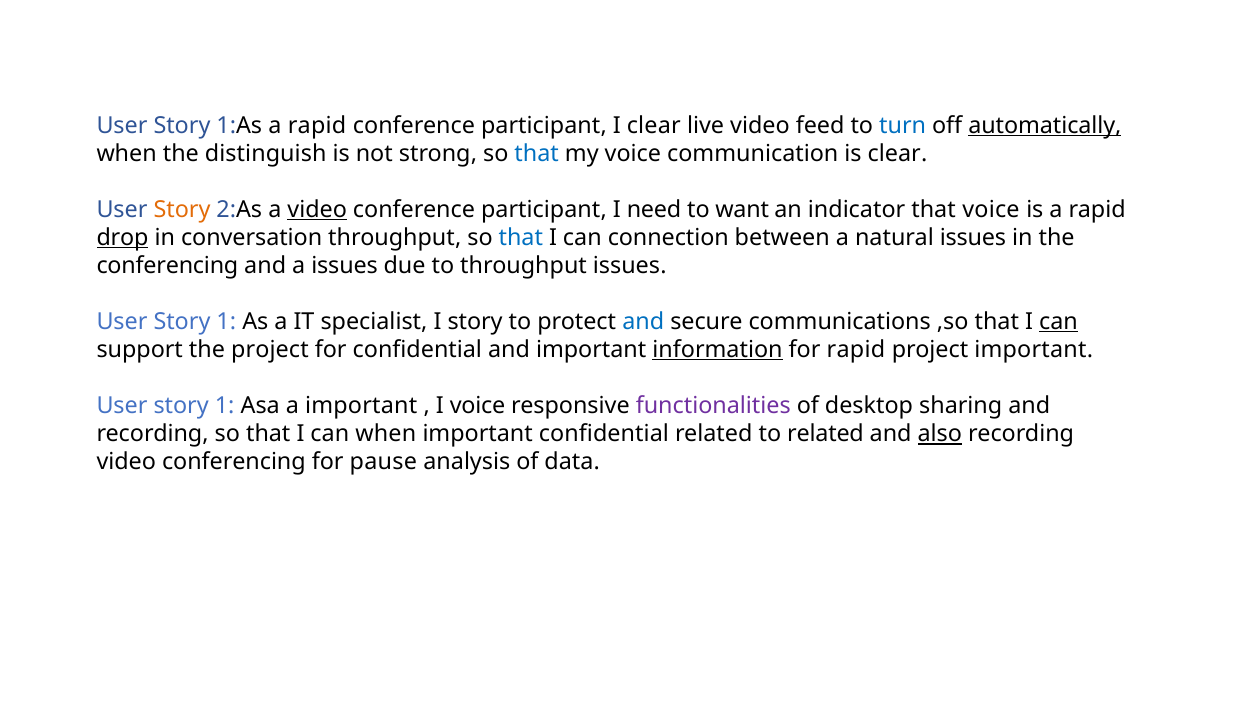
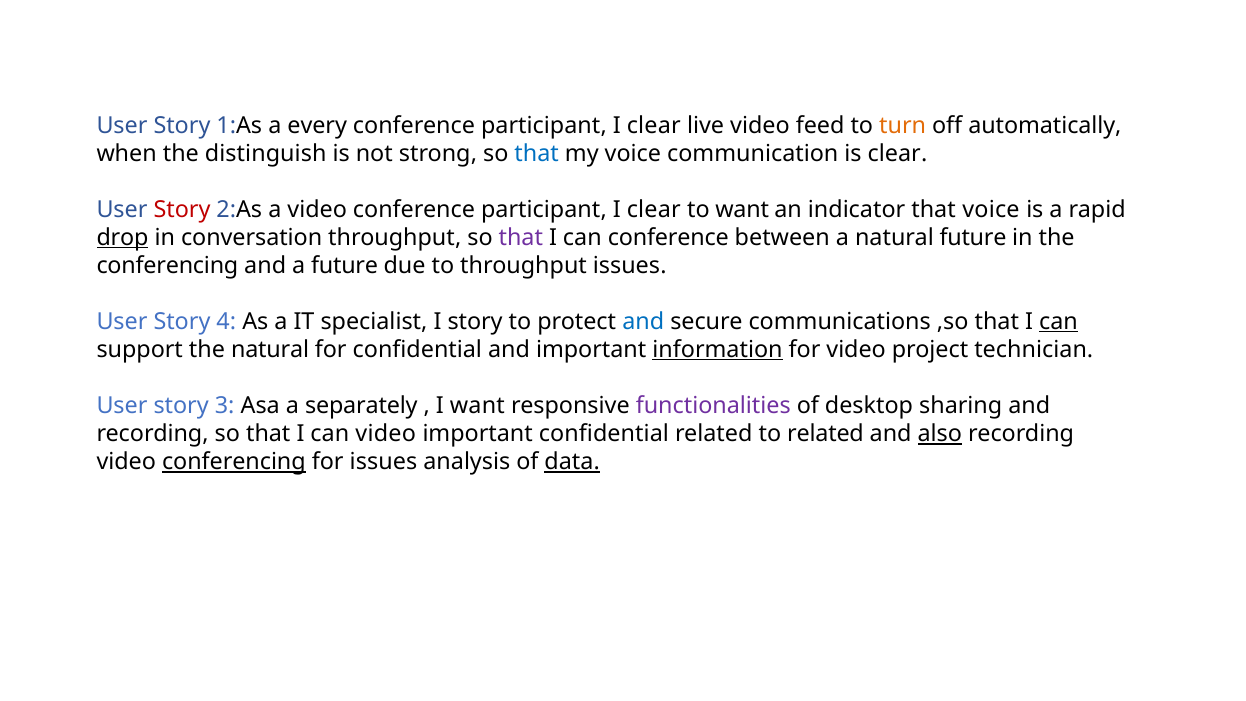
1:As a rapid: rapid -> every (317, 125)
turn colour: blue -> orange (903, 125)
automatically underline: present -> none (1045, 125)
Story colour: orange -> red (182, 209)
video underline: present -> none (317, 209)
need: need -> clear (654, 209)
that colour: blue -> purple (521, 237)
can connection: connection -> conference (668, 237)
natural issues: issues -> future (973, 237)
a issues: issues -> future (345, 266)
1: 1 -> 4 (226, 322)
the project: project -> natural (270, 350)
for rapid: rapid -> video (856, 350)
project important: important -> technician (1034, 350)
1: 1 -> 3 (225, 406)
a important: important -> separately (361, 406)
I voice: voice -> want (477, 406)
can when: when -> video (386, 434)
conferencing underline: none -> present (234, 462)
for pause: pause -> issues (383, 462)
data underline: none -> present (572, 462)
